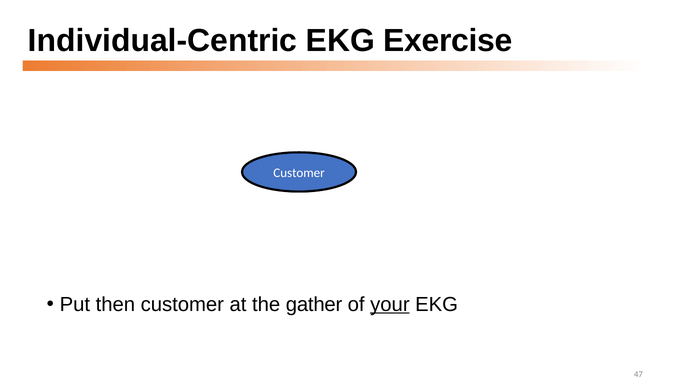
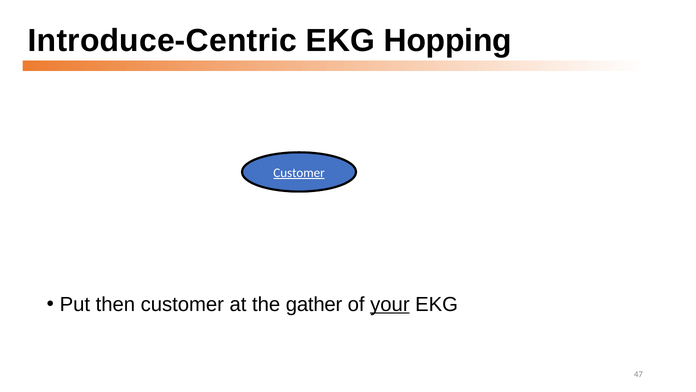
Individual-Centric: Individual-Centric -> Introduce-Centric (162, 41)
Exercise: Exercise -> Hopping (448, 41)
Customer underline: none -> present (299, 173)
